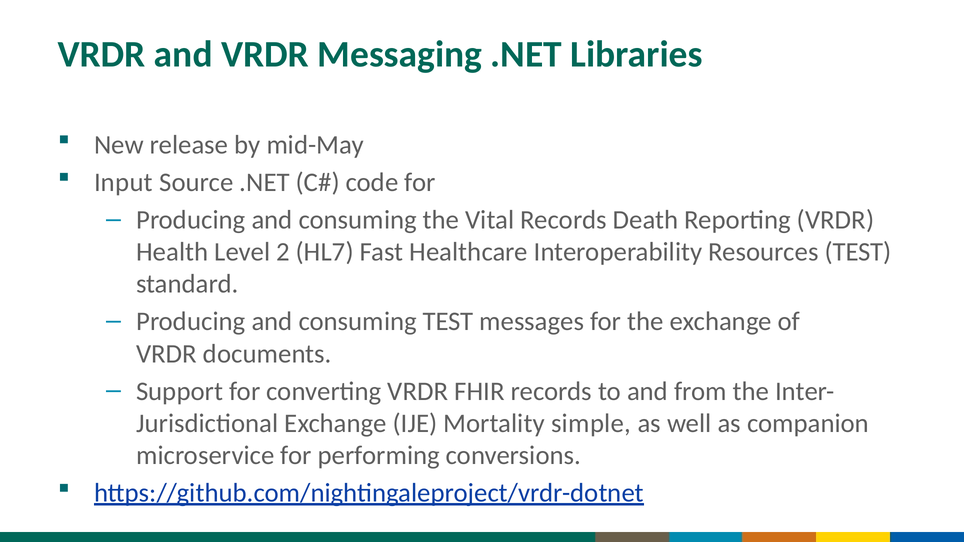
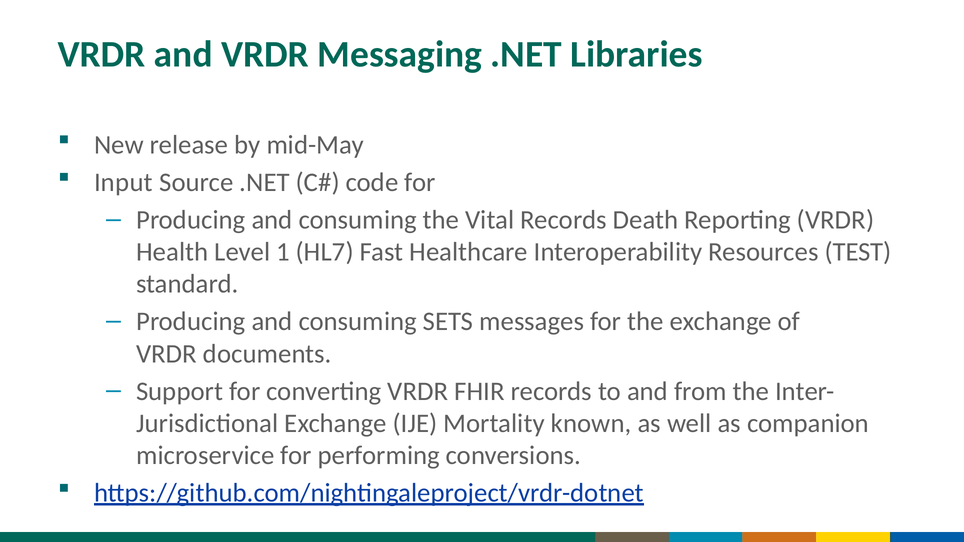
2: 2 -> 1 (283, 252)
consuming TEST: TEST -> SETS (448, 322)
simple: simple -> known (591, 424)
